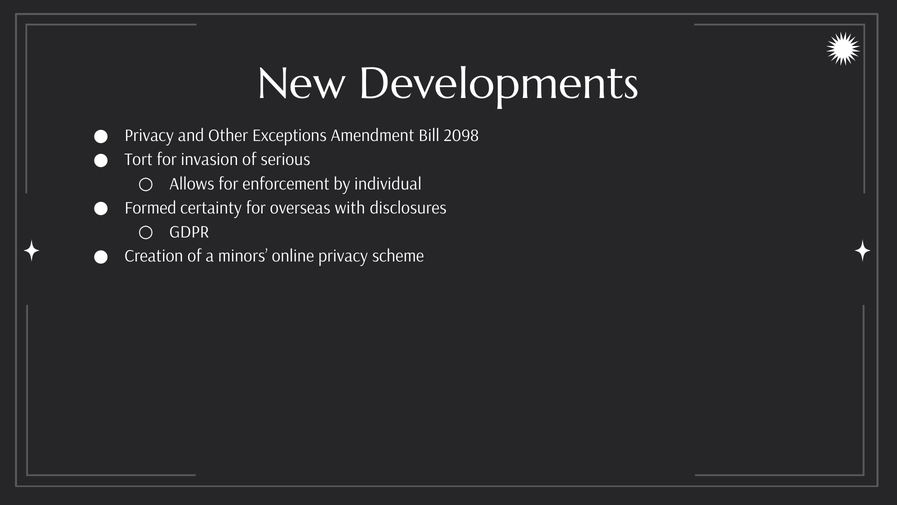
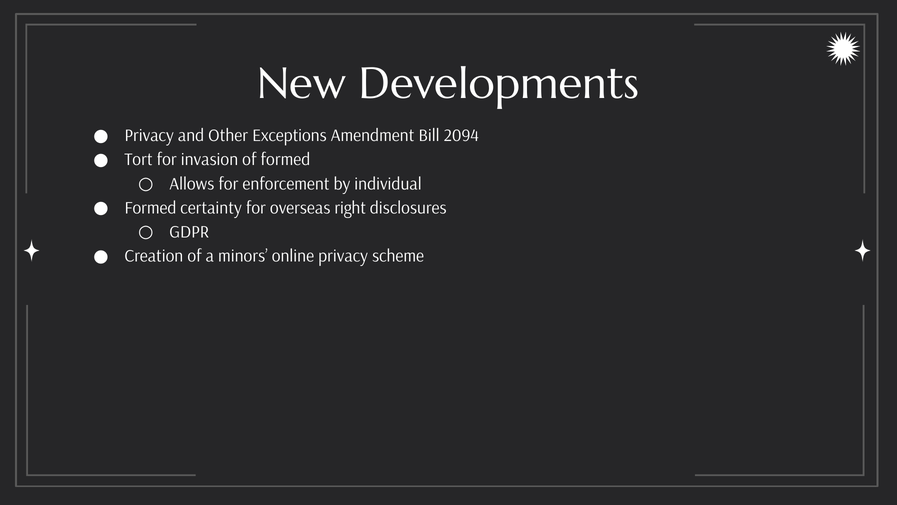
2098: 2098 -> 2094 (461, 136)
of serious: serious -> formed (285, 160)
with: with -> right (350, 208)
